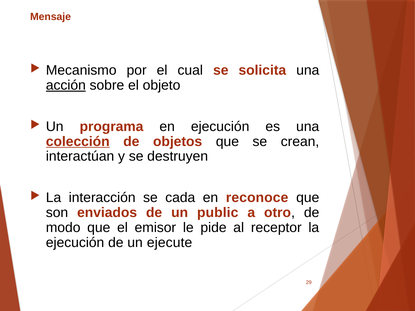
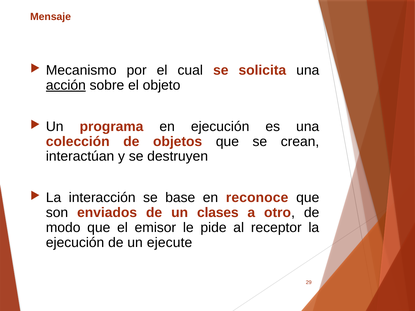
colección underline: present -> none (78, 142)
cada: cada -> base (180, 198)
public: public -> clases (218, 213)
